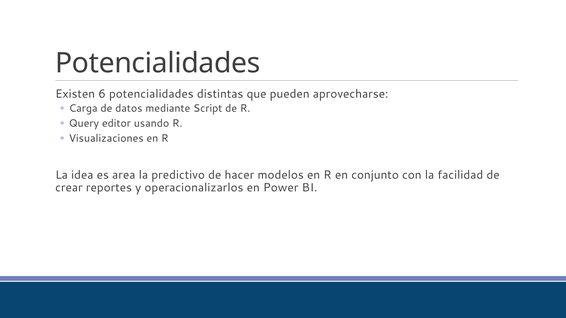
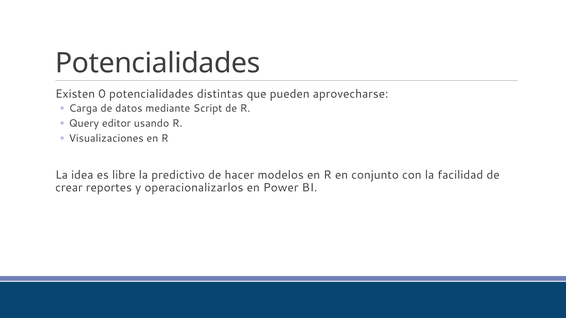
6: 6 -> 0 (102, 94)
area: area -> libre (124, 175)
